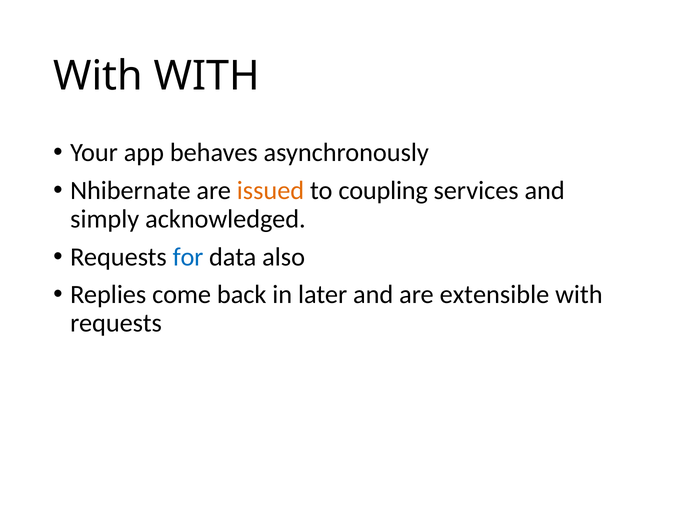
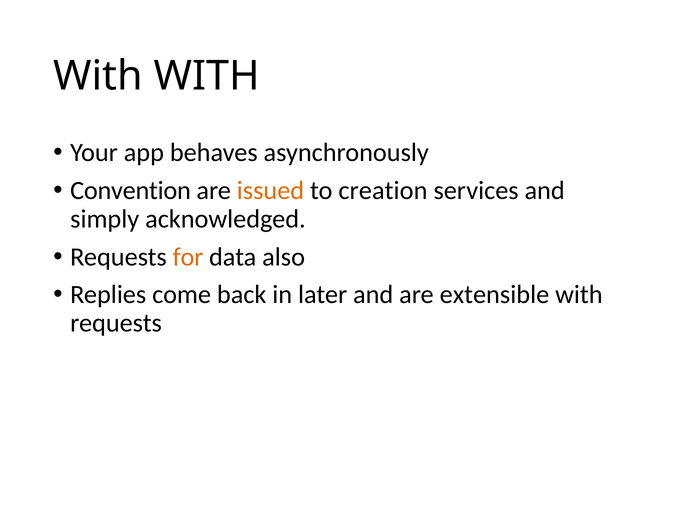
Nhibernate: Nhibernate -> Convention (131, 190)
coupling: coupling -> creation (383, 190)
for colour: blue -> orange (188, 257)
